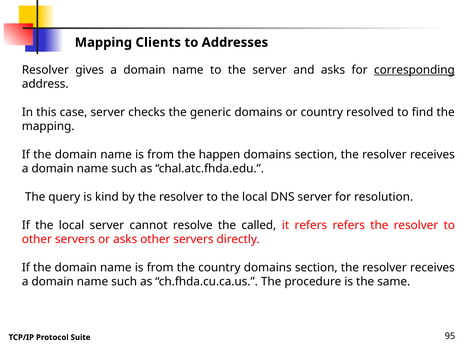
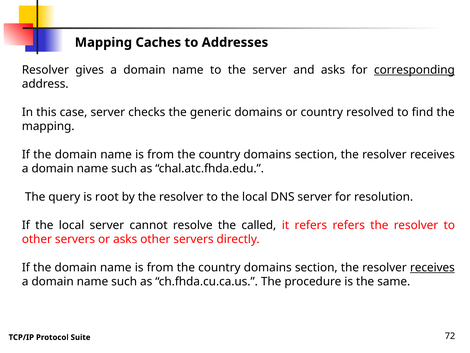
Clients: Clients -> Caches (158, 42)
happen: happen -> country (220, 154)
kind: kind -> root (107, 197)
receives underline: none -> present (432, 267)
95: 95 -> 72 (450, 336)
